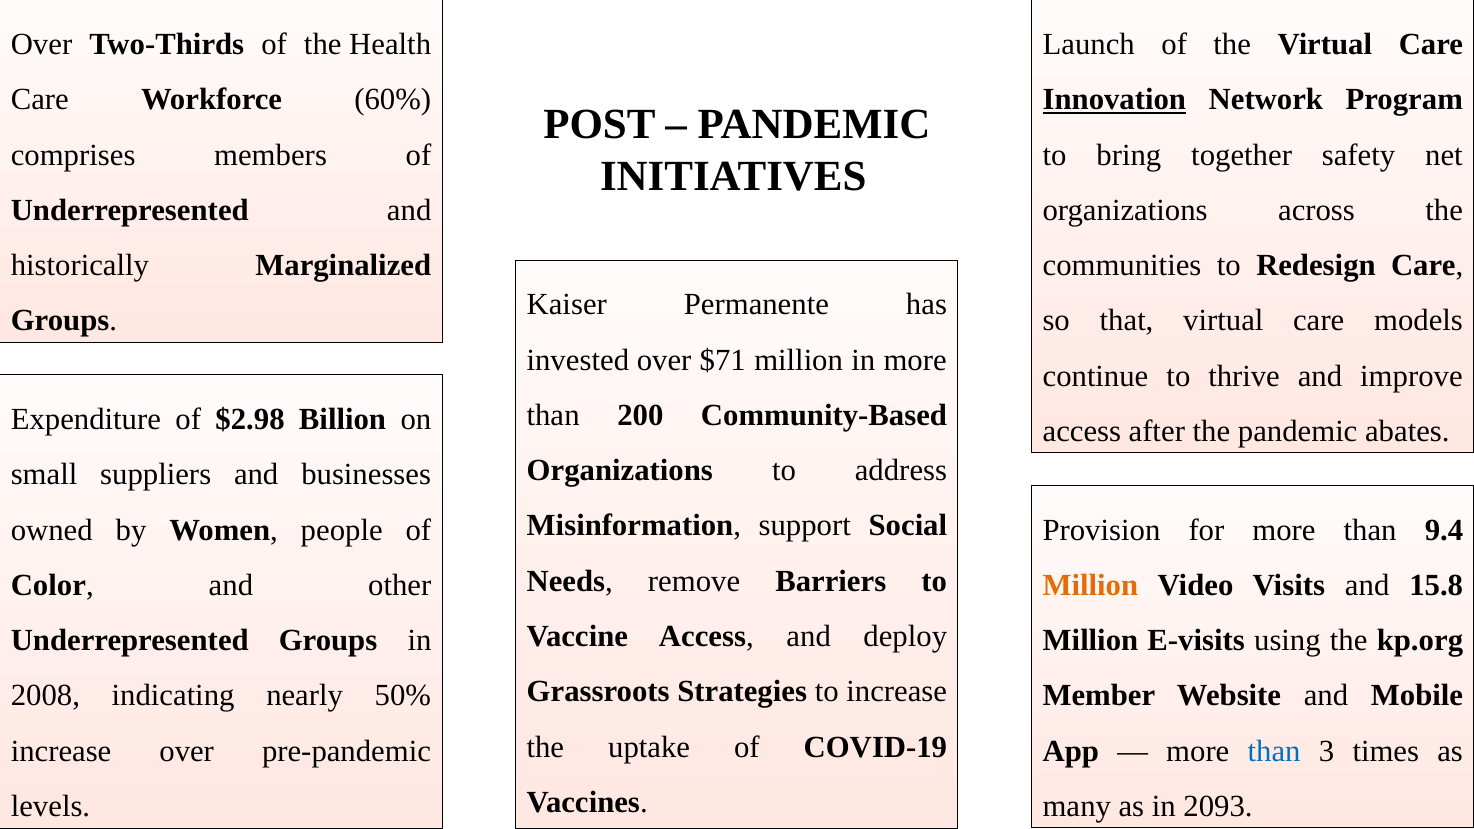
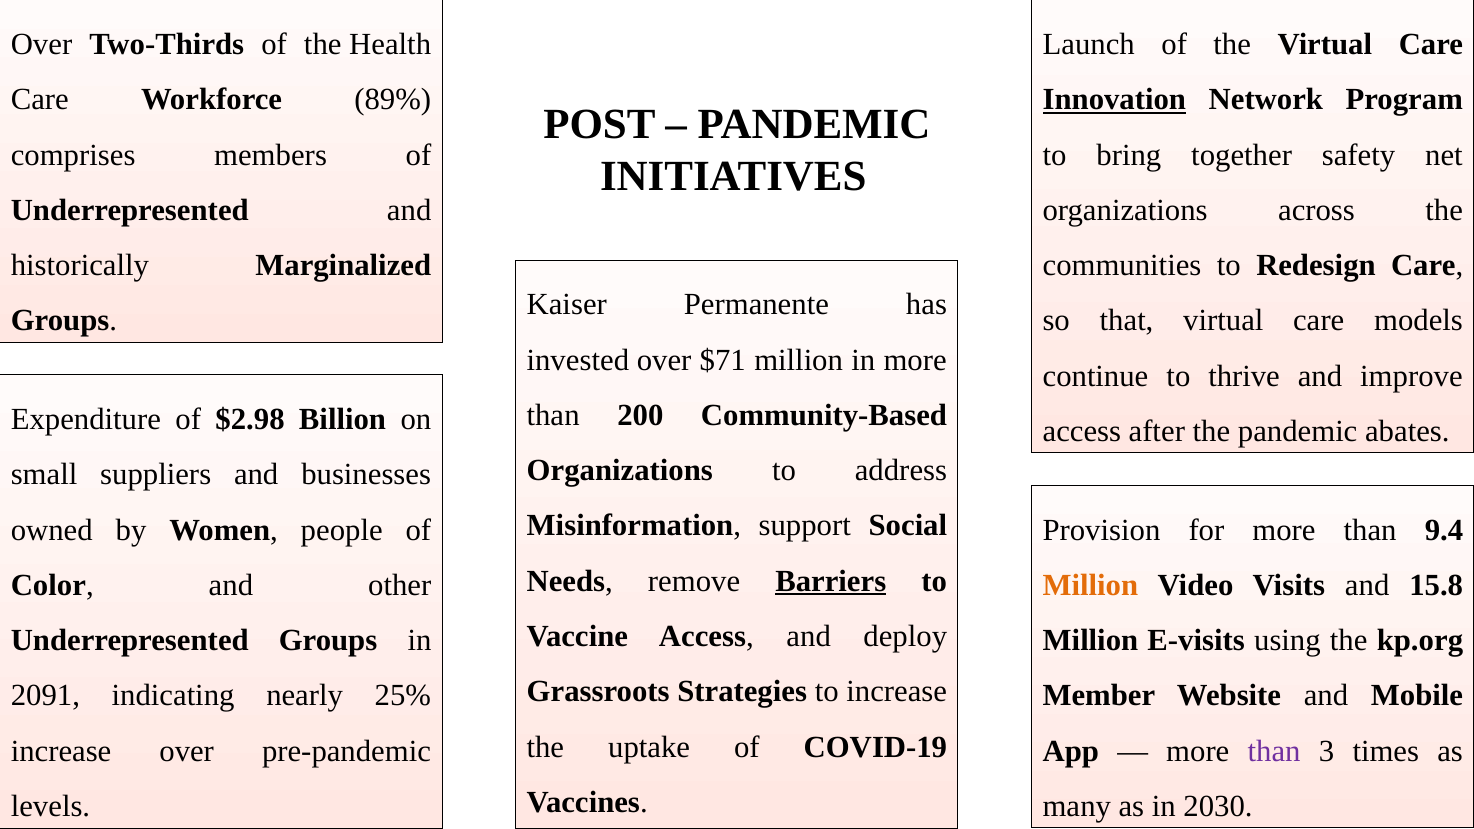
60%: 60% -> 89% (393, 100)
Barriers underline: none -> present (831, 581)
2008: 2008 -> 2091 (45, 696)
50%: 50% -> 25% (403, 696)
than colour: blue -> purple (1274, 751)
2093: 2093 -> 2030 (1218, 806)
